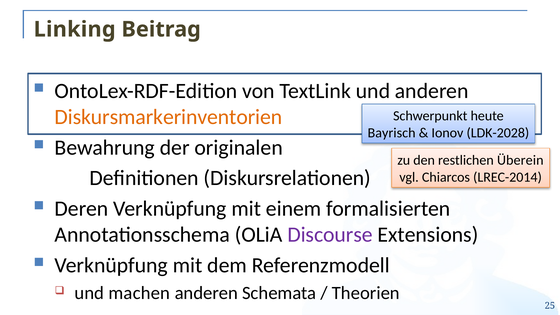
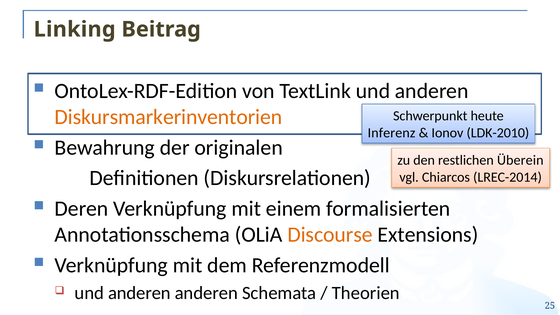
Bayrisch: Bayrisch -> Inferenz (392, 133)
LDK-2028: LDK-2028 -> LDK-2010 (498, 133)
Discourse colour: purple -> orange (330, 235)
machen: machen -> anderen (139, 293)
